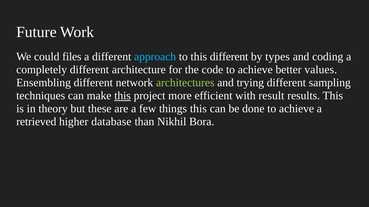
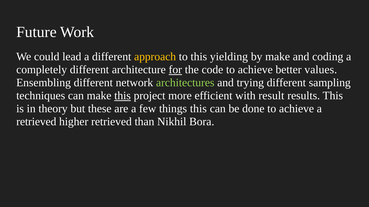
files: files -> lead (72, 57)
approach colour: light blue -> yellow (155, 57)
this different: different -> yielding (229, 57)
by types: types -> make (278, 57)
for underline: none -> present (175, 70)
higher database: database -> retrieved (111, 122)
